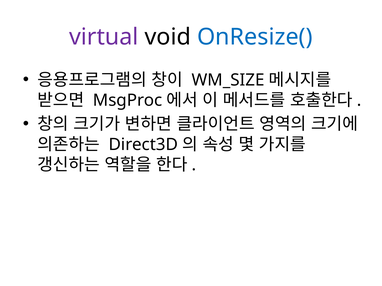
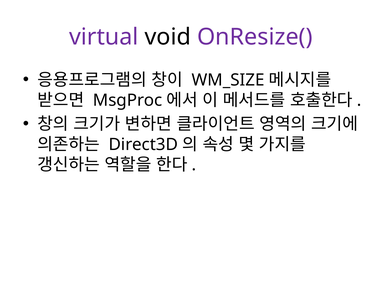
OnResize( colour: blue -> purple (255, 37)
